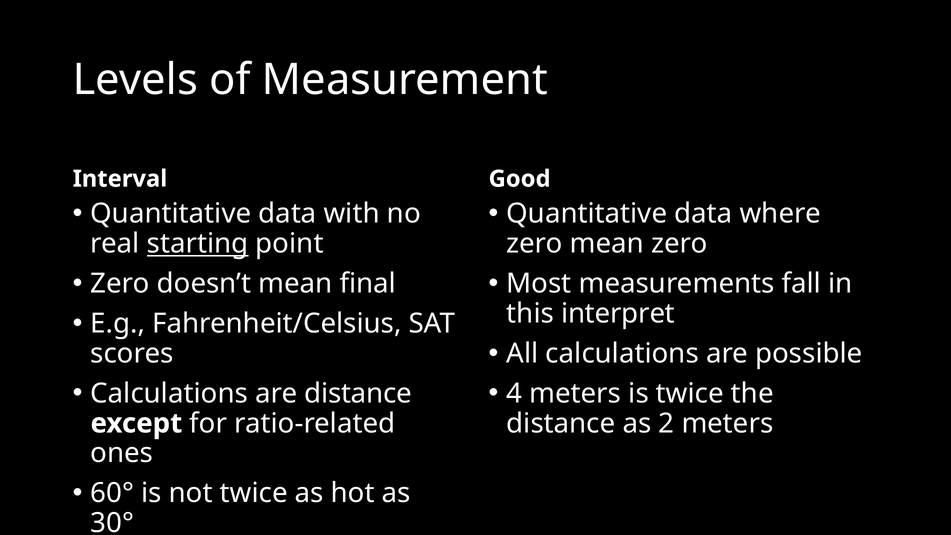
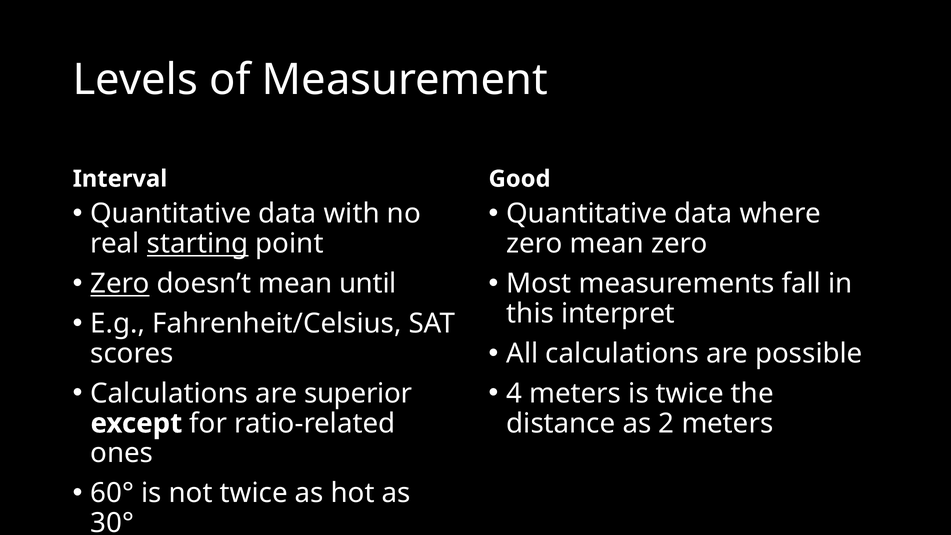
Zero underline: none -> present (120, 284)
final: final -> until (368, 284)
are distance: distance -> superior (358, 393)
